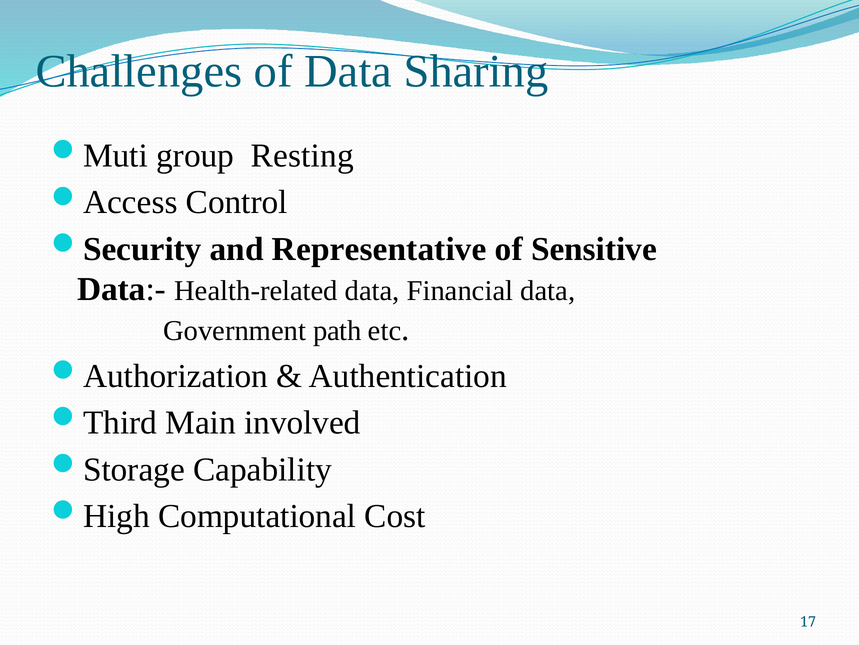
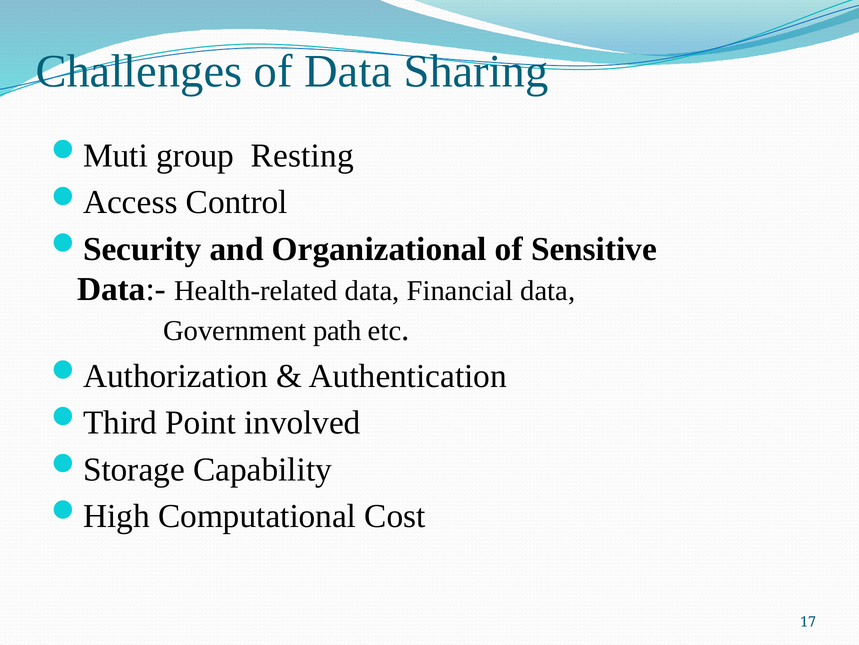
Representative: Representative -> Organizational (379, 249)
Main: Main -> Point (201, 422)
